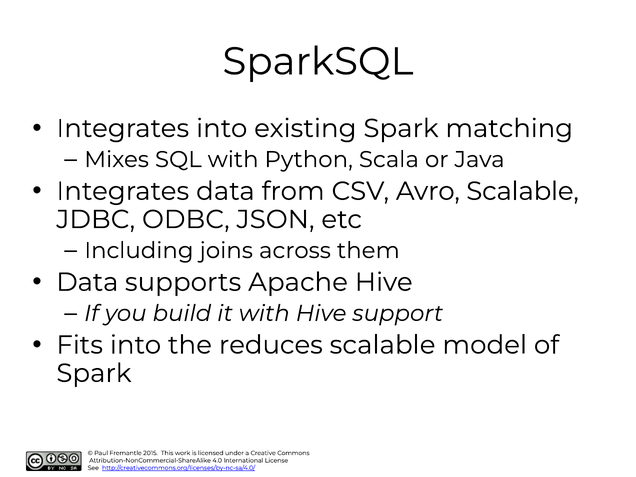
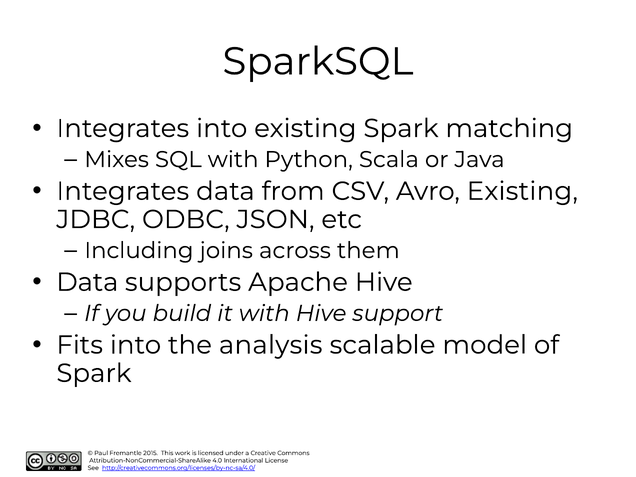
Avro Scalable: Scalable -> Existing (522, 191)
reduces: reduces -> analysis (271, 345)
